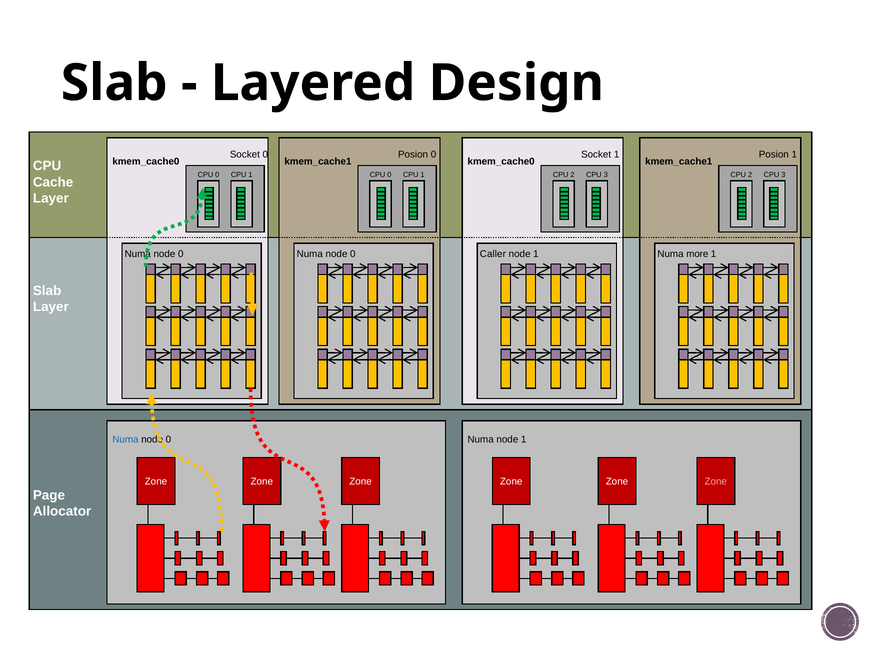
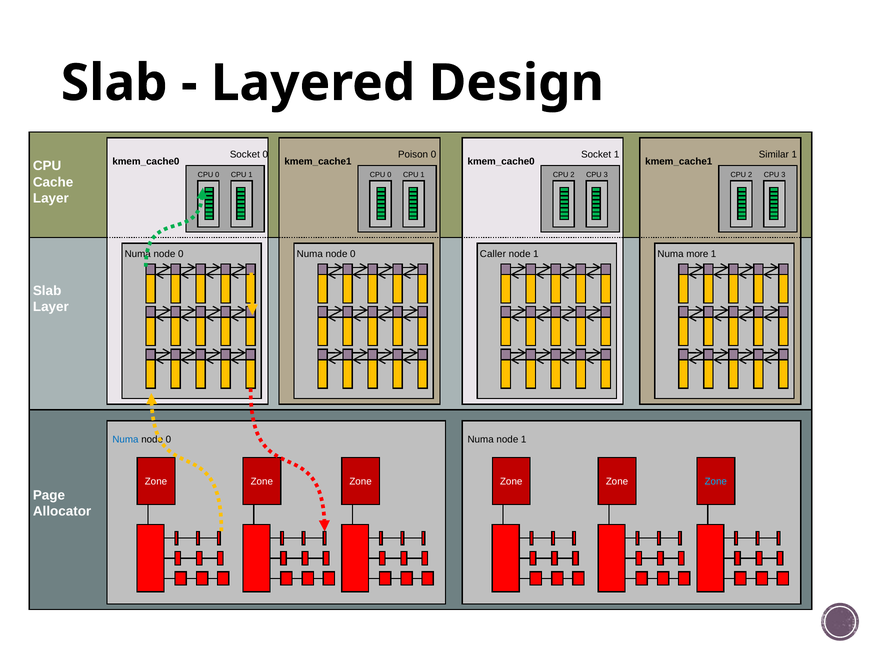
Posion: Posion -> Poison (413, 155)
Posion: Posion -> Similar (774, 155)
Zone colour: pink -> light blue (716, 481)
